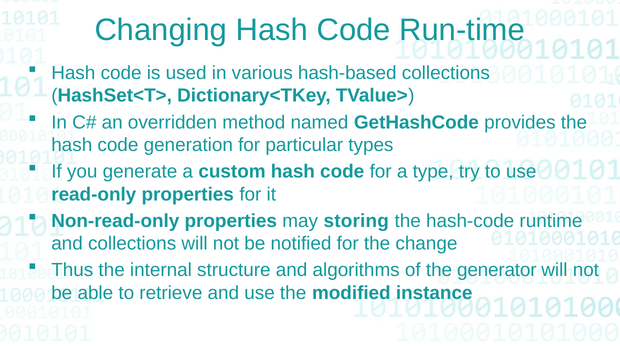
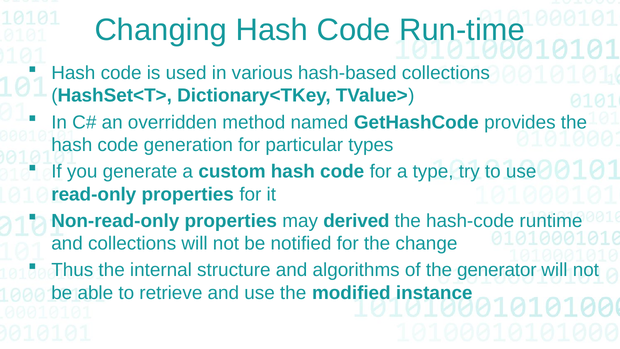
storing: storing -> derived (356, 221)
